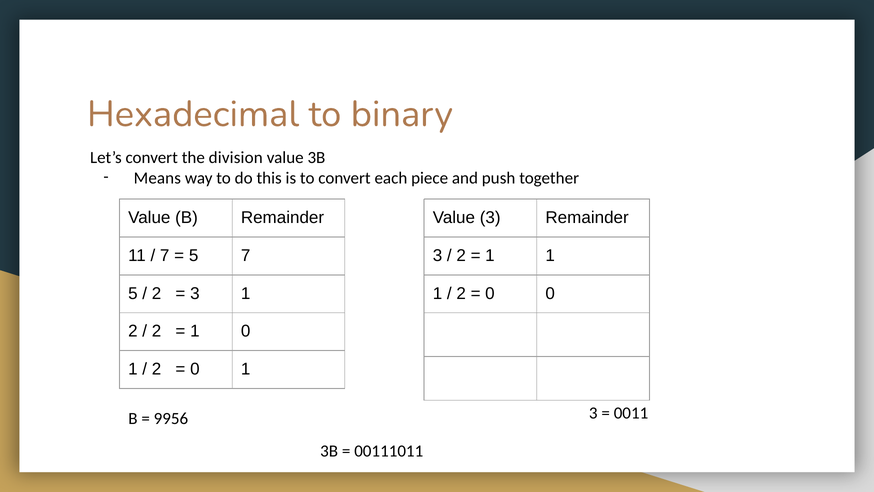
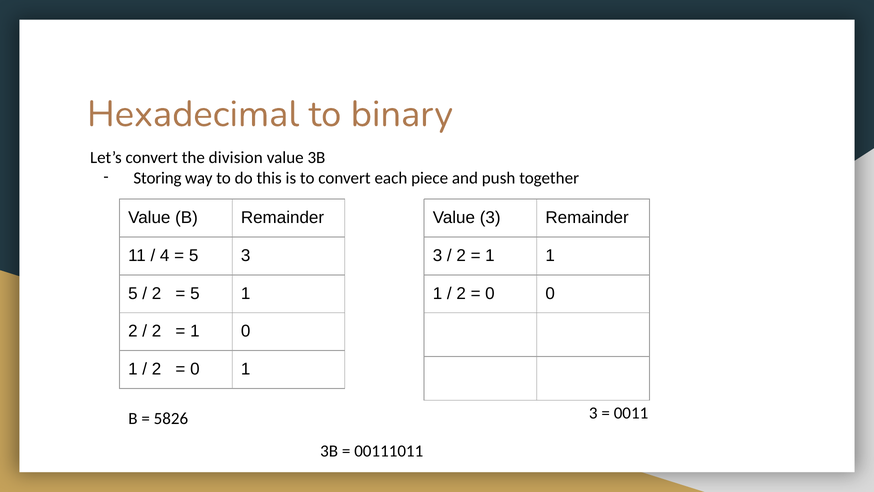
Means: Means -> Storing (157, 178)
7: 7 -> 4 (165, 255)
5 7: 7 -> 3 (246, 255)
3: 3 -> 5 (195, 293)
9956: 9956 -> 5826 (171, 418)
